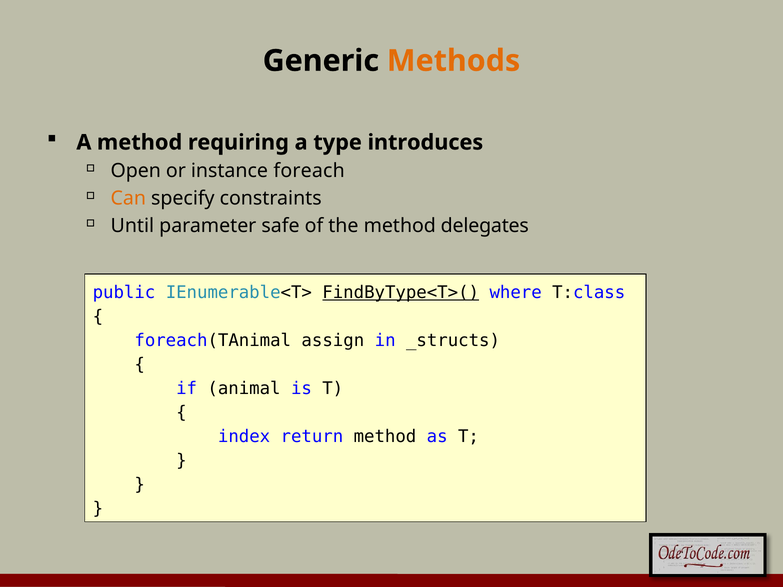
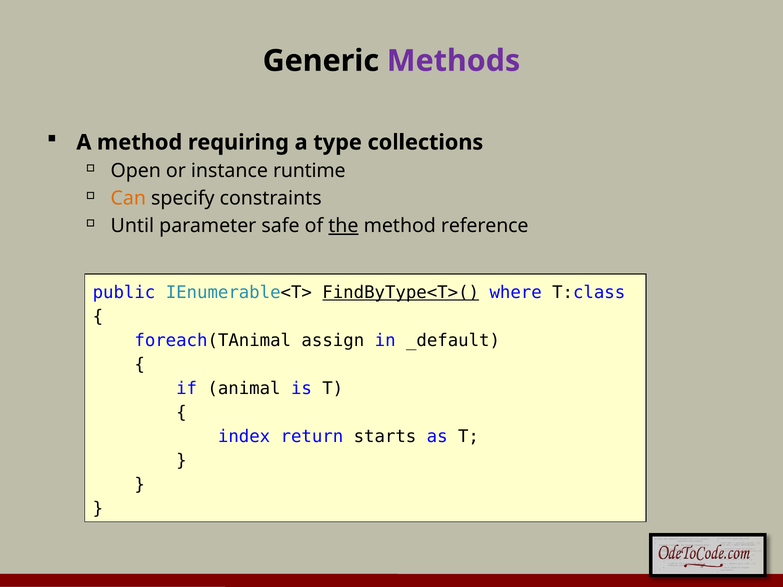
Methods colour: orange -> purple (454, 61)
introduces: introduces -> collections (425, 142)
foreach: foreach -> runtime (309, 171)
the underline: none -> present (343, 226)
delegates: delegates -> reference (485, 226)
_structs: _structs -> _default (453, 341)
return method: method -> starts (385, 437)
